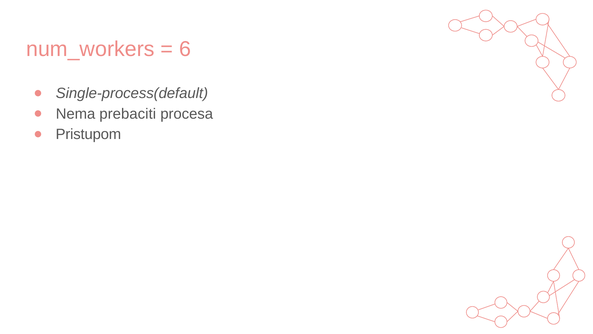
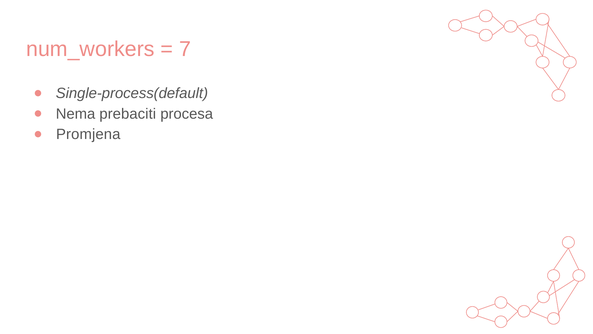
6: 6 -> 7 (185, 49)
Pristupom: Pristupom -> Promjena (88, 134)
